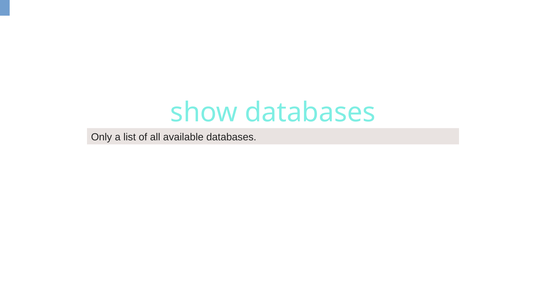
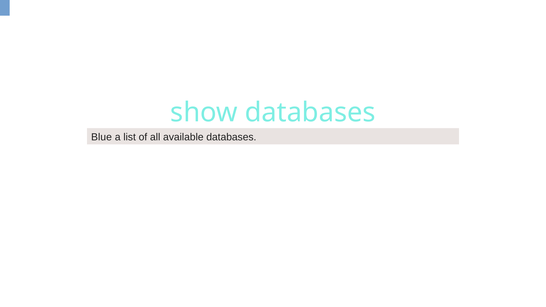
Only: Only -> Blue (101, 137)
